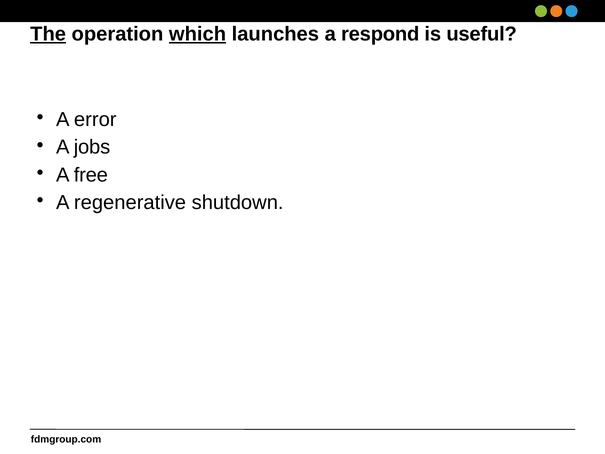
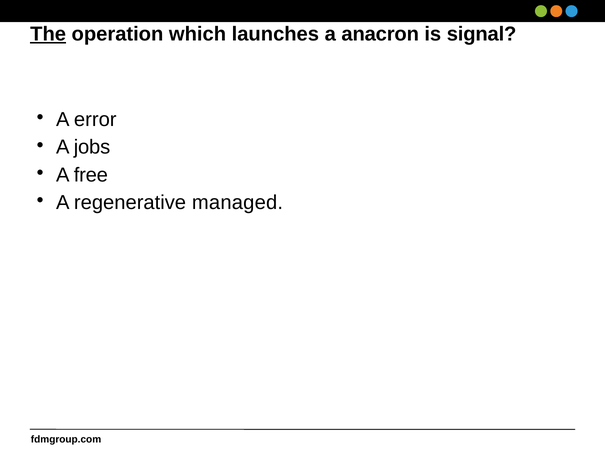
which underline: present -> none (198, 34)
respond: respond -> anacron (380, 34)
useful: useful -> signal (482, 34)
shutdown: shutdown -> managed (238, 202)
